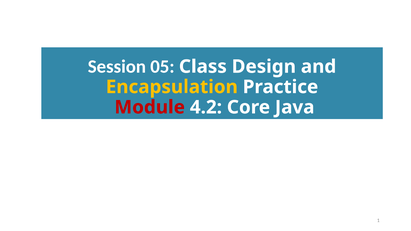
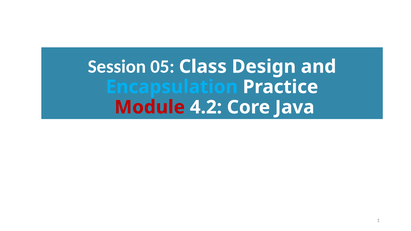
Encapsulation colour: yellow -> light blue (172, 87)
